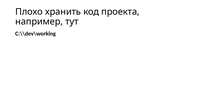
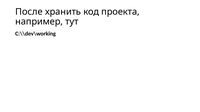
Плохо: Плохо -> После (29, 12)
